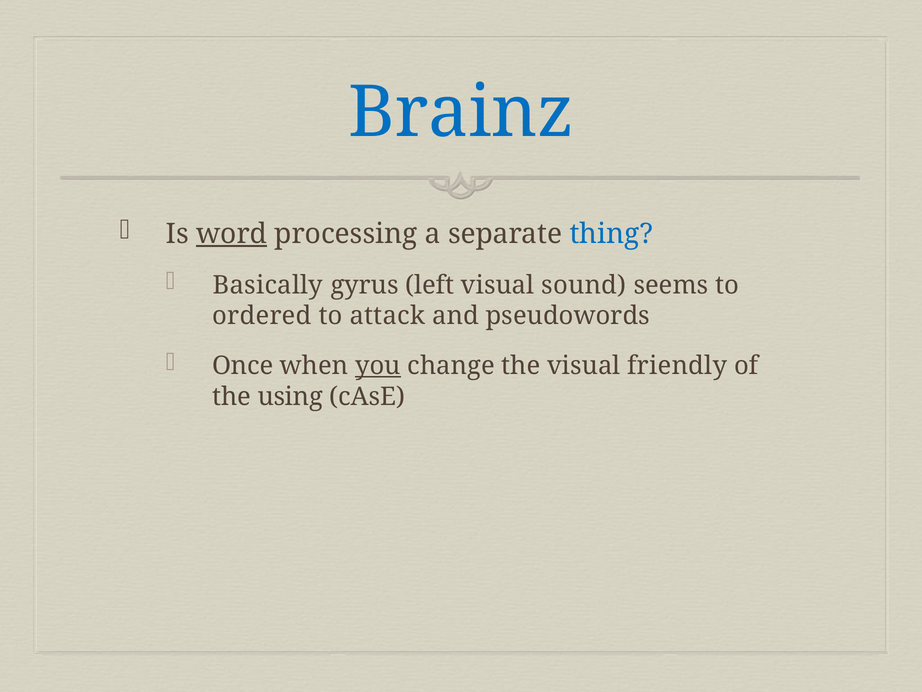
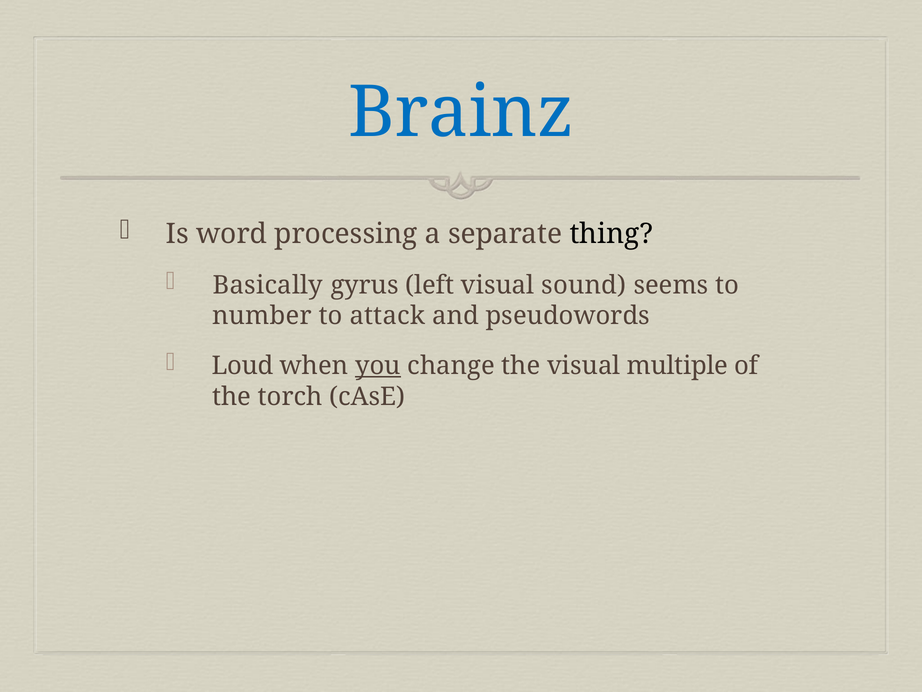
word underline: present -> none (232, 234)
thing colour: blue -> black (611, 234)
ordered: ordered -> number (262, 316)
Once: Once -> Loud (243, 366)
friendly: friendly -> multiple (677, 366)
using: using -> torch (290, 396)
